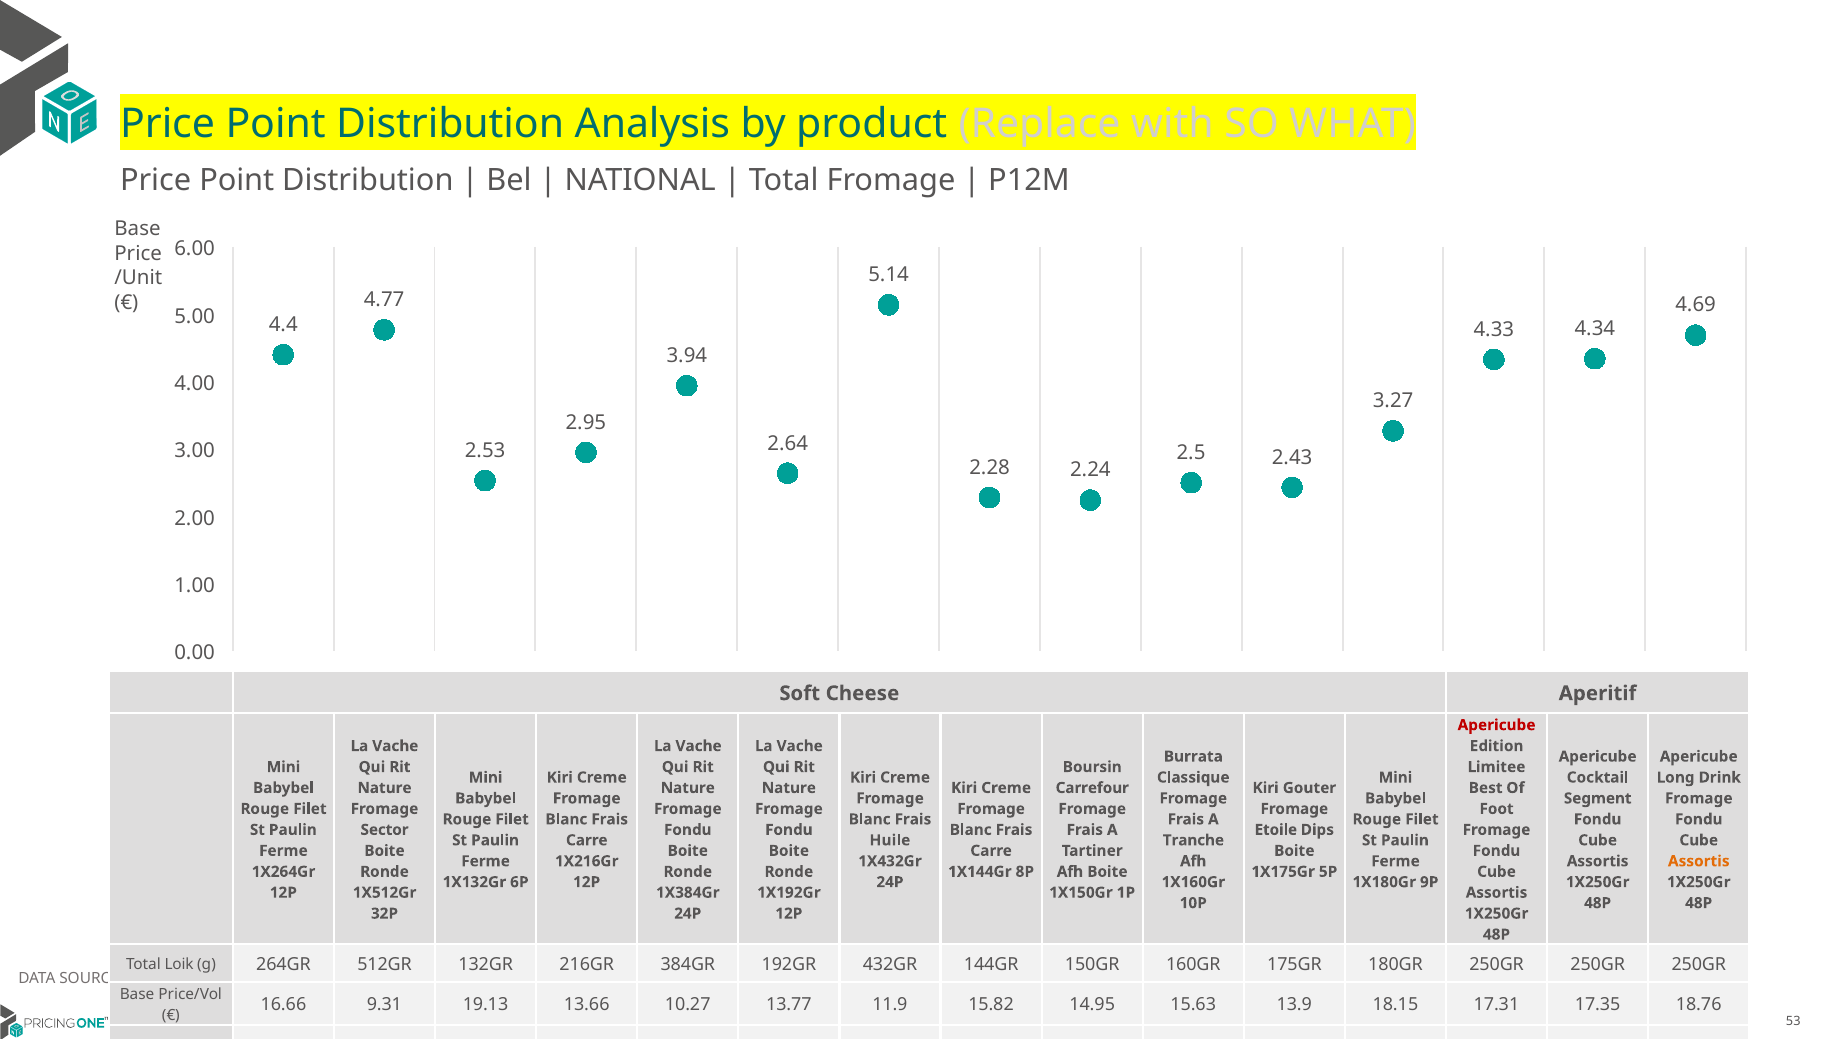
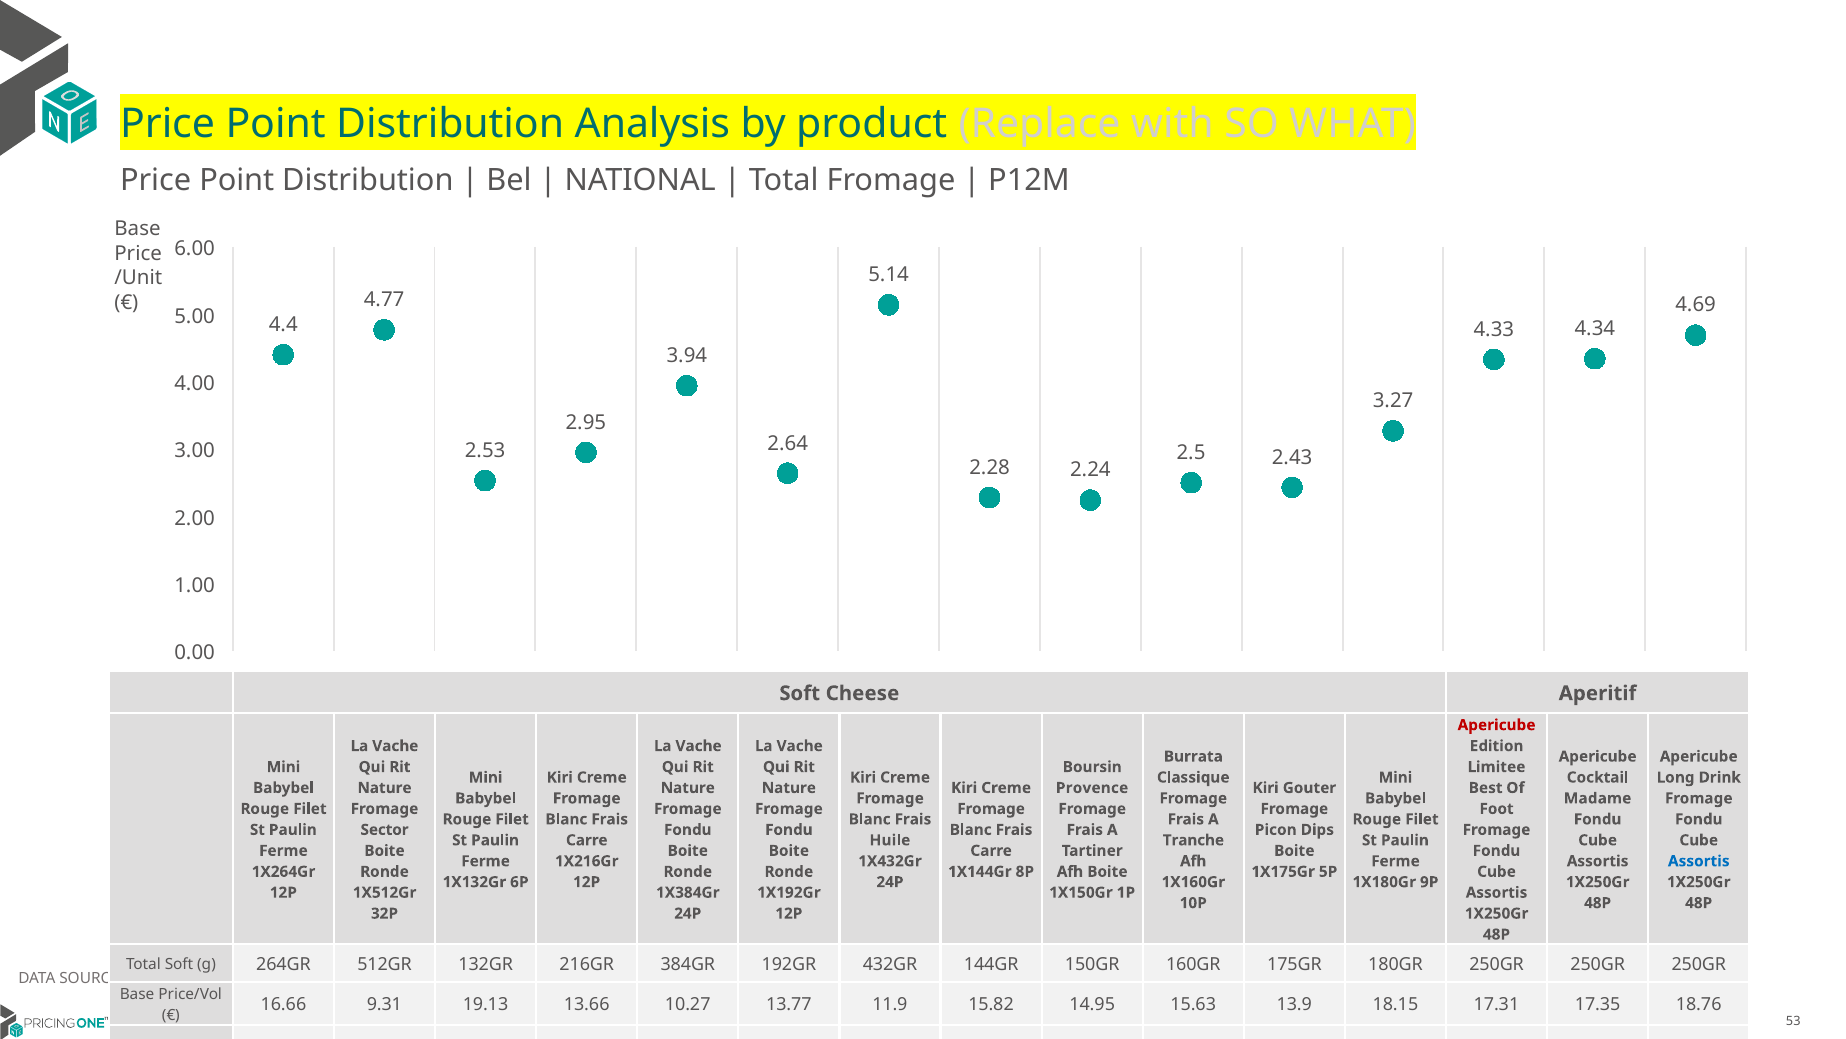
Carrefour: Carrefour -> Provence (1092, 787)
Segment: Segment -> Madame (1598, 798)
Etoile: Etoile -> Picon (1276, 829)
Assortis colour: orange -> blue (1699, 861)
Total Loik: Loik -> Soft (179, 964)
